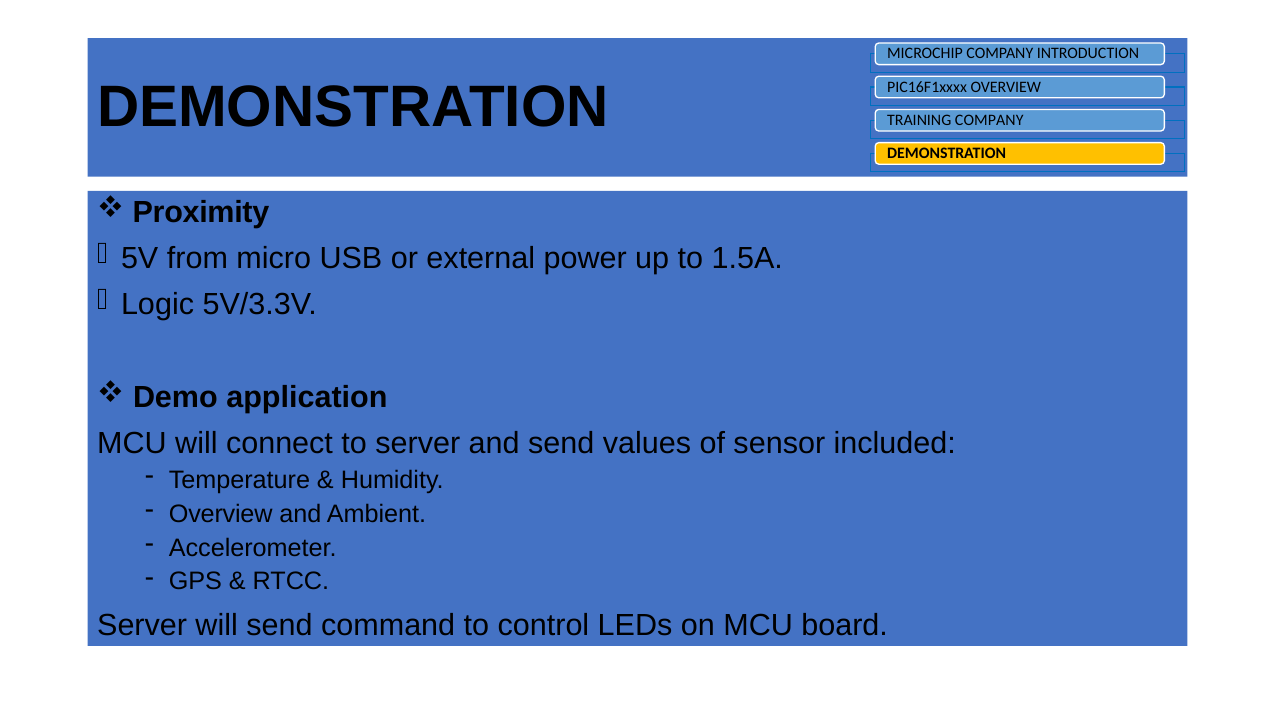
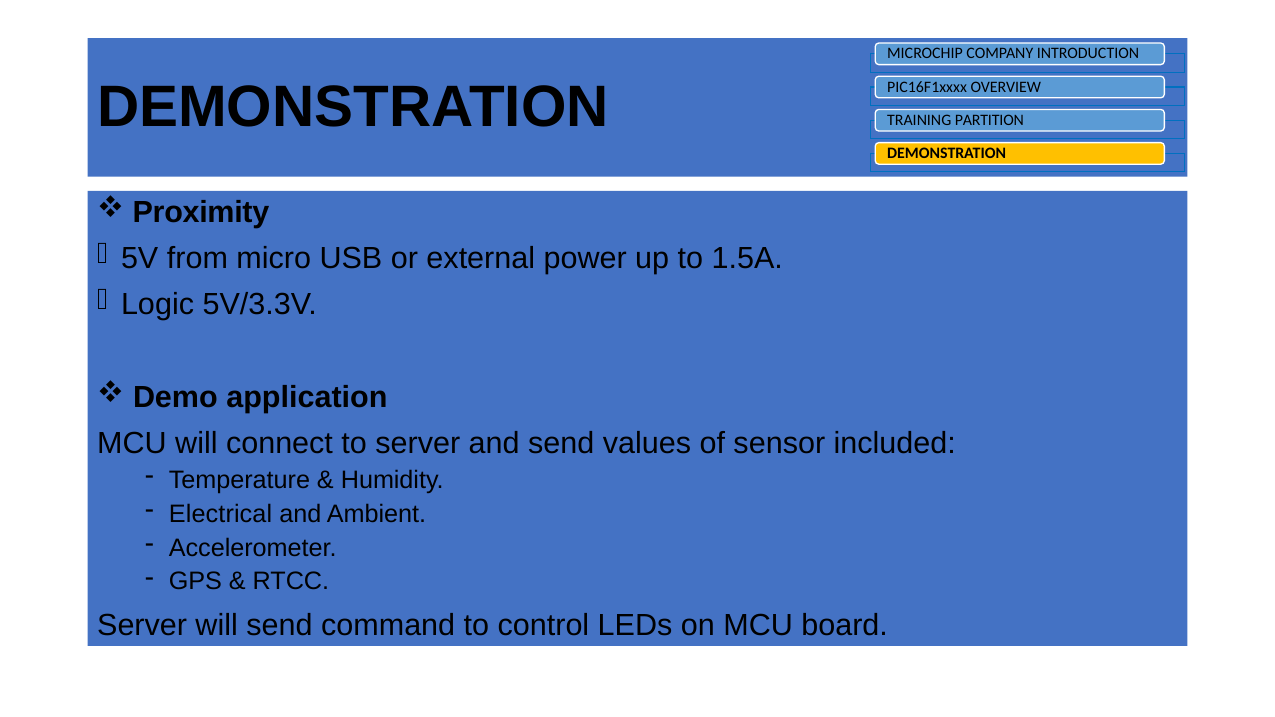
TRAINING COMPANY: COMPANY -> PARTITION (989, 120)
Overview: Overview -> Electrical (221, 514)
